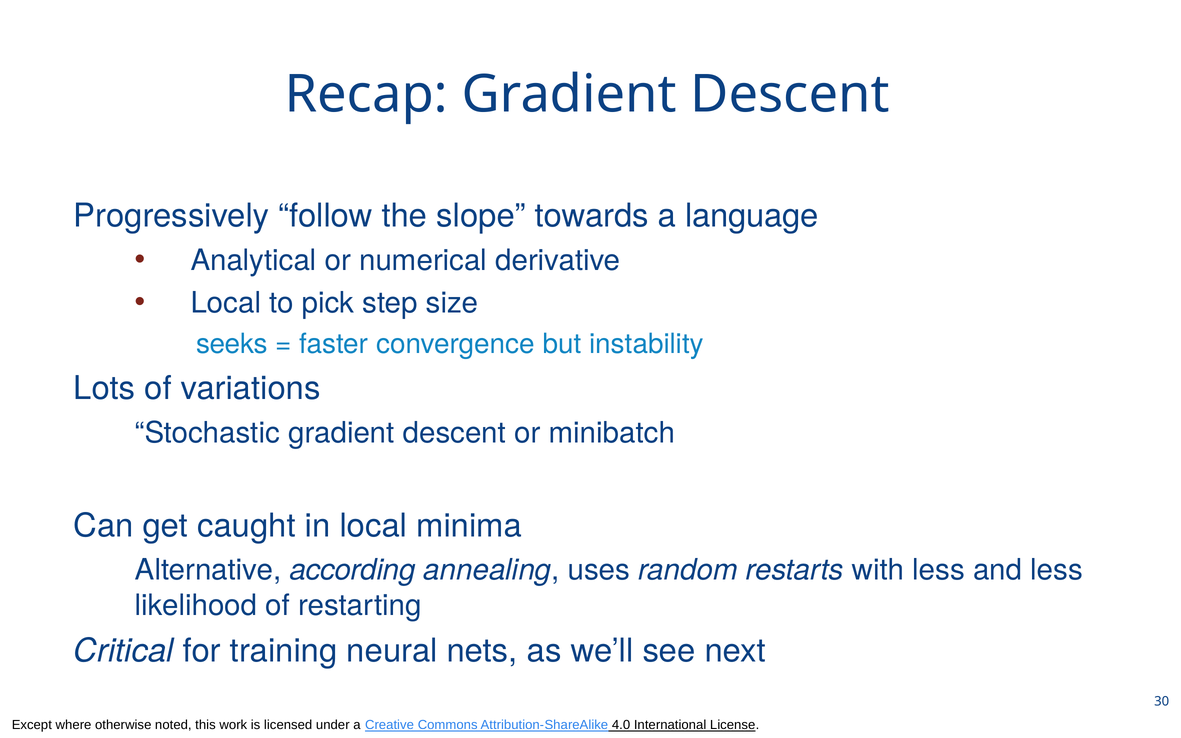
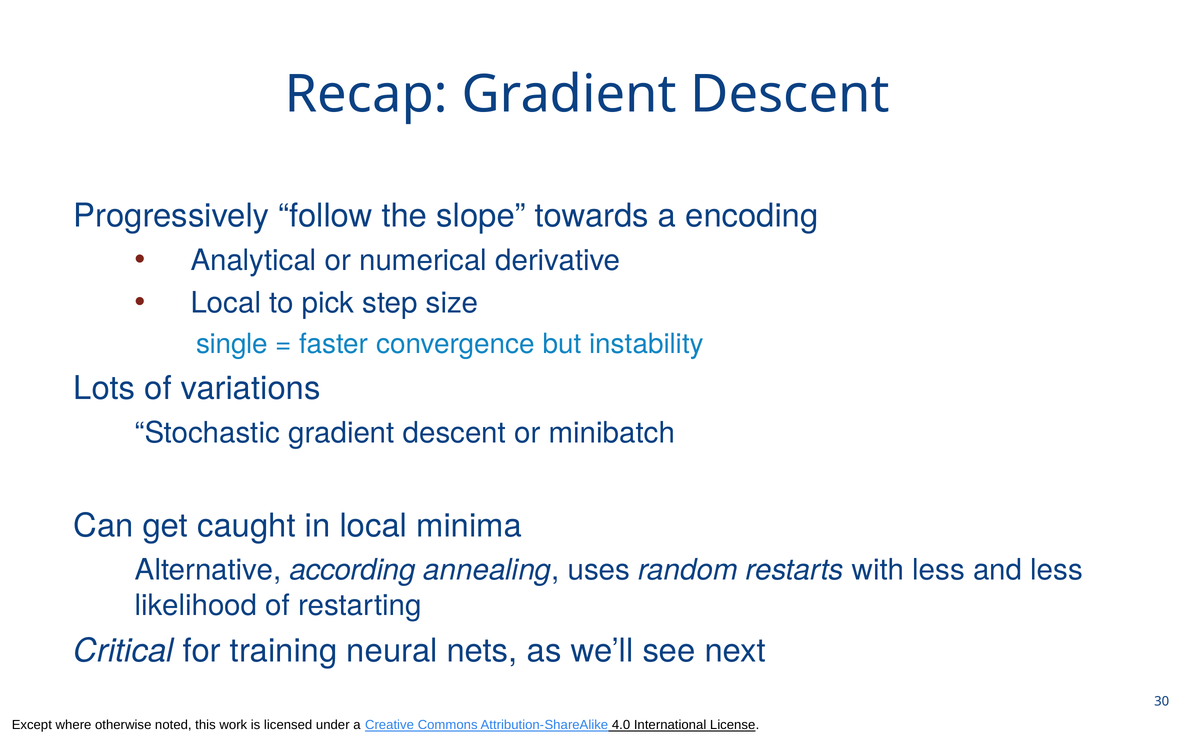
language: language -> encoding (752, 216)
seeks: seeks -> single (232, 344)
